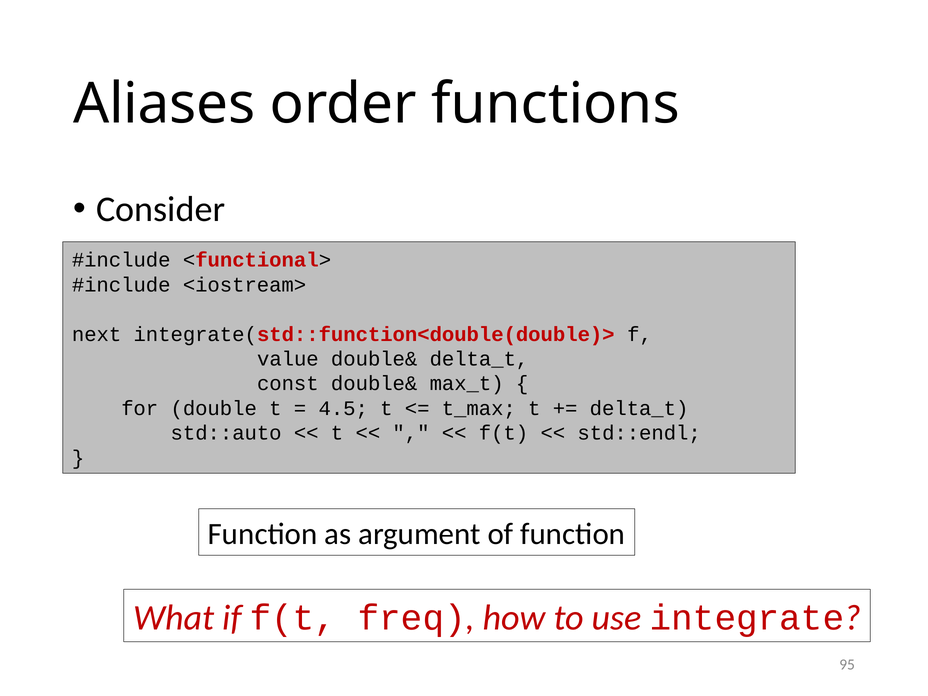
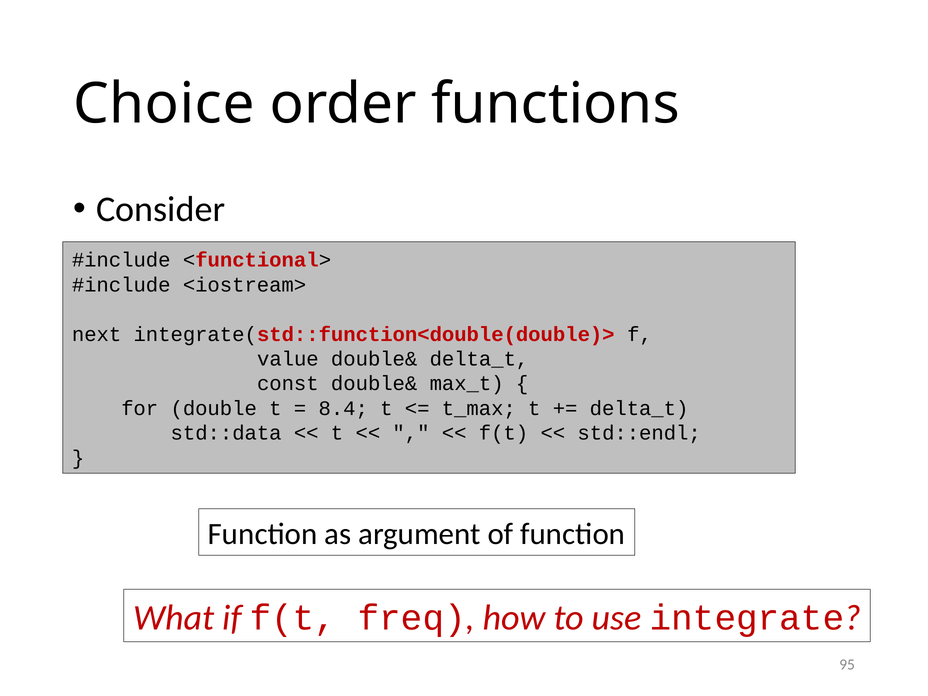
Aliases: Aliases -> Choice (164, 104)
4.5: 4.5 -> 8.4 (343, 408)
std::auto: std::auto -> std::data (226, 433)
